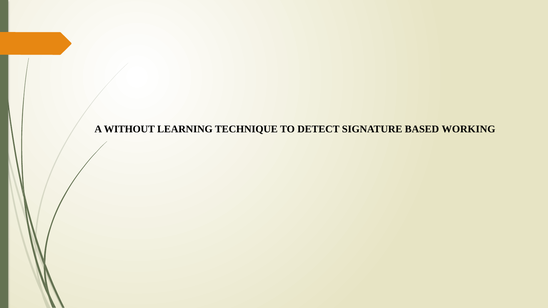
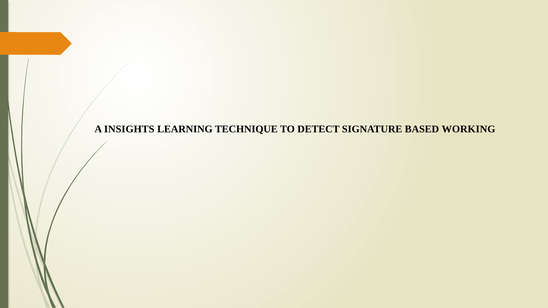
WITHOUT: WITHOUT -> INSIGHTS (129, 129)
